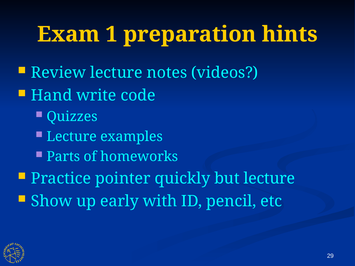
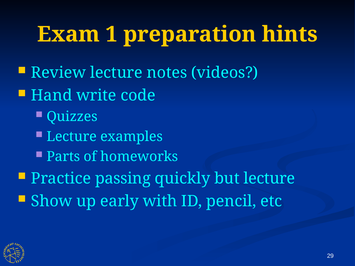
pointer: pointer -> passing (123, 178)
